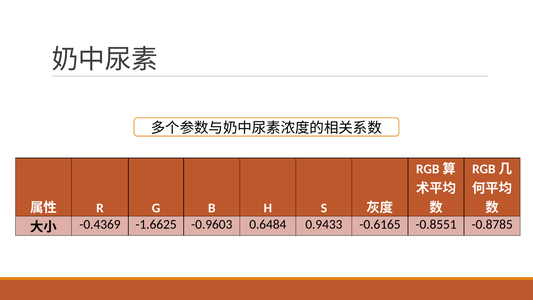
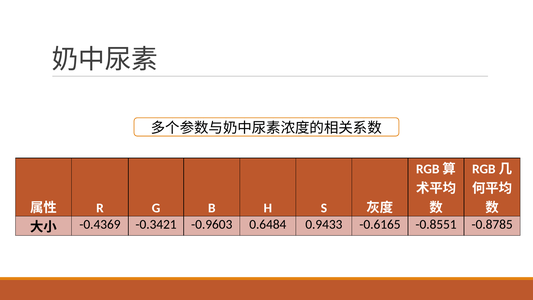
-1.6625: -1.6625 -> -0.3421 (156, 224)
